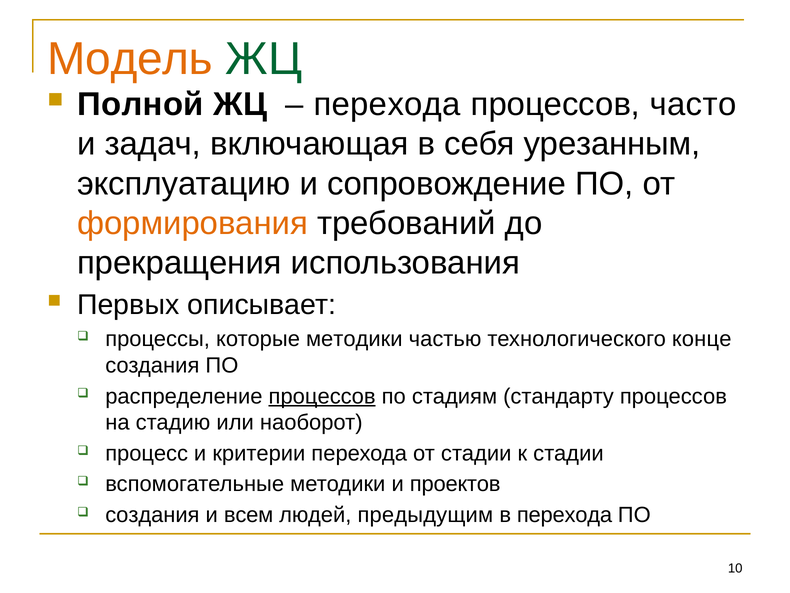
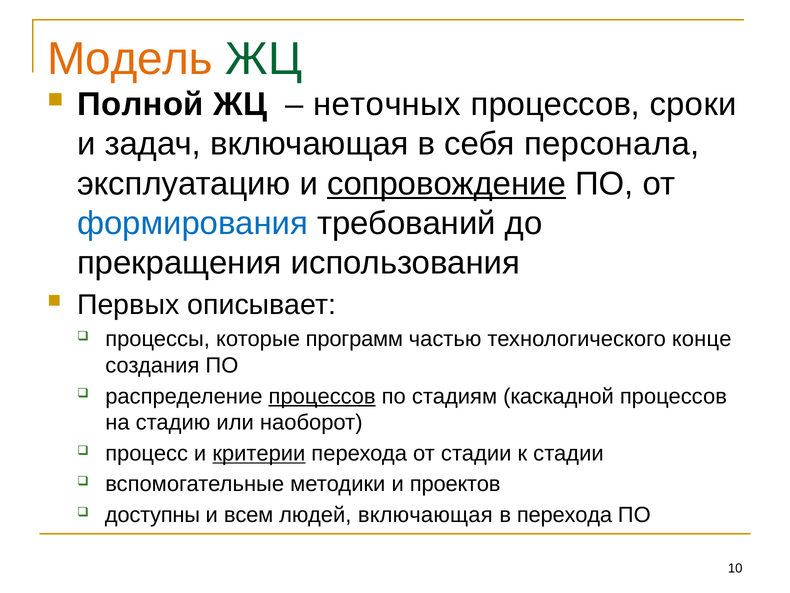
перехода: перехода -> неточных (387, 104)
часто: часто -> сроки (693, 104)
урезанным: урезанным -> персонала (612, 144)
сопровождение underline: none -> present (447, 183)
формирования colour: orange -> blue (193, 223)
которые методики: методики -> программ (354, 339)
стандарту: стандарту -> каскадной (559, 396)
критерии underline: none -> present (259, 453)
создания: создания -> доступны (152, 515)
людей предыдущим: предыдущим -> включающая (425, 515)
